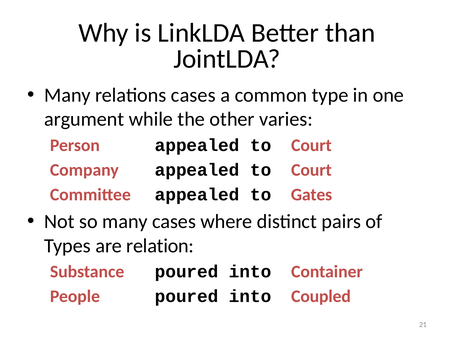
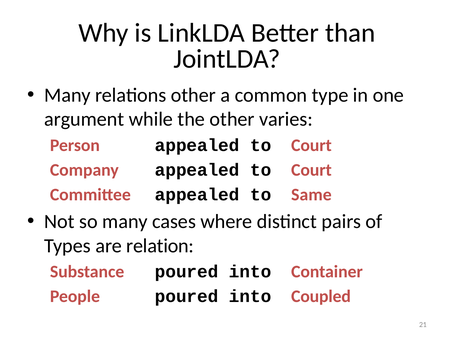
relations cases: cases -> other (193, 95)
Gates: Gates -> Same (311, 195)
